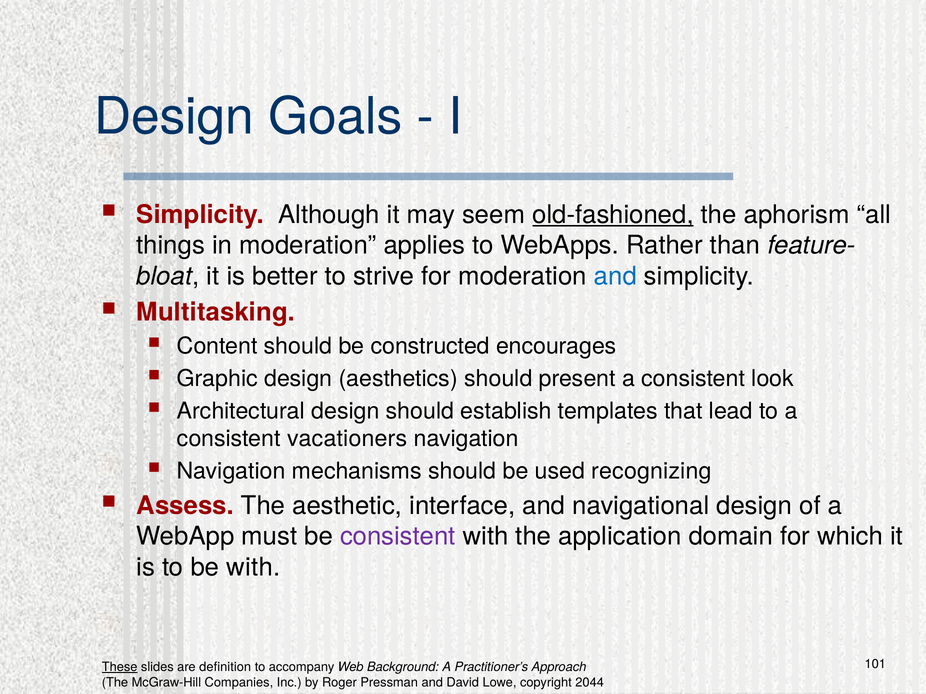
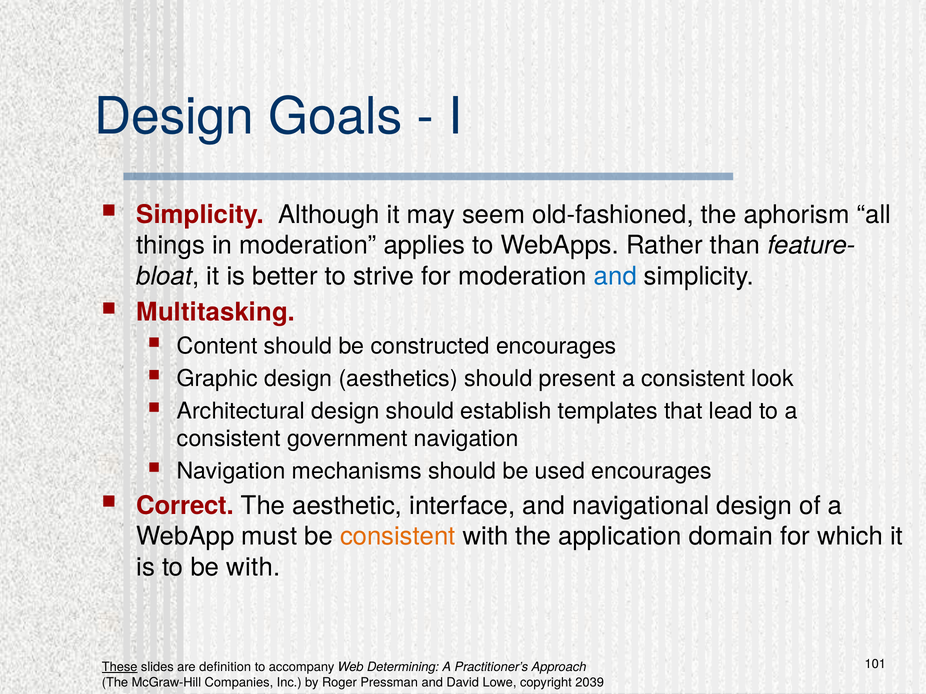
old-fashioned underline: present -> none (613, 215)
vacationers: vacationers -> government (347, 439)
used recognizing: recognizing -> encourages (652, 471)
Assess: Assess -> Correct (185, 506)
consistent colour: purple -> orange (398, 537)
Background: Background -> Determining (403, 668)
2044: 2044 -> 2039 (590, 683)
